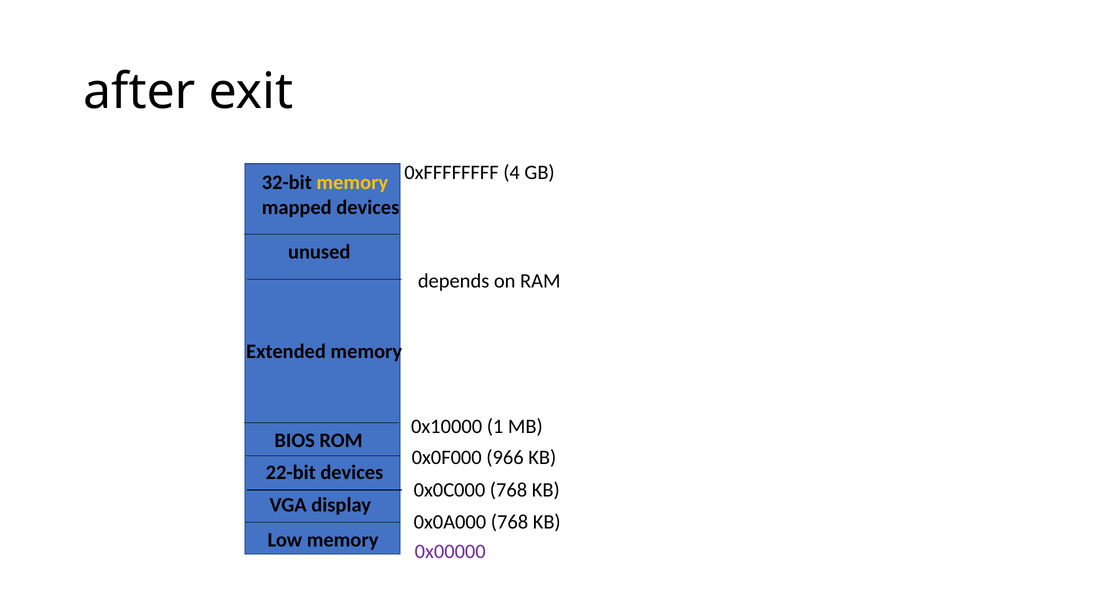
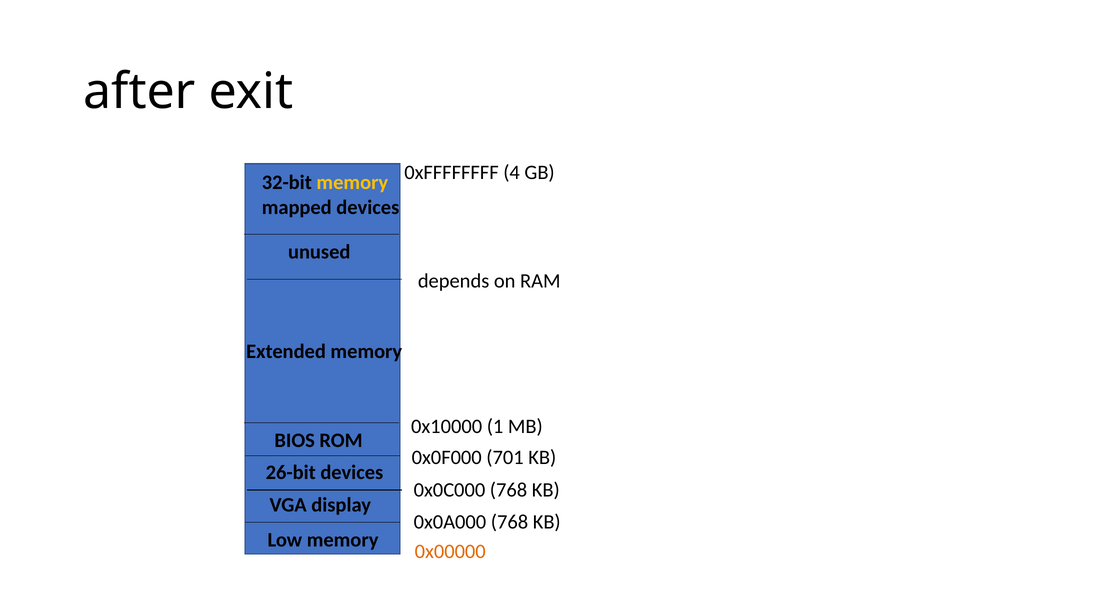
966: 966 -> 701 (505, 457)
22-bit: 22-bit -> 26-bit (291, 472)
0x00000 colour: purple -> orange (450, 551)
